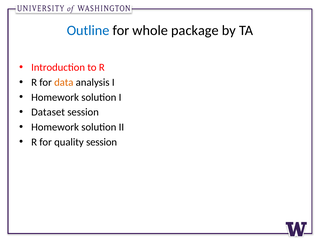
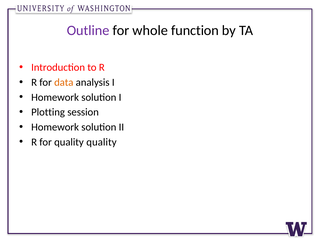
Outline colour: blue -> purple (88, 30)
package: package -> function (195, 30)
Dataset: Dataset -> Plotting (48, 112)
quality session: session -> quality (101, 142)
